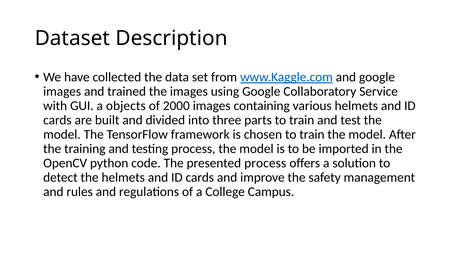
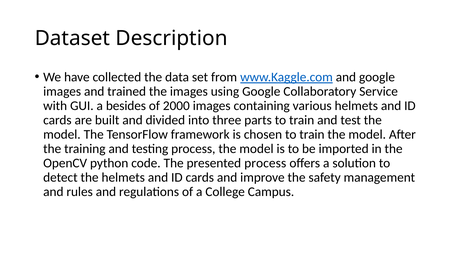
objects: objects -> besides (126, 106)
